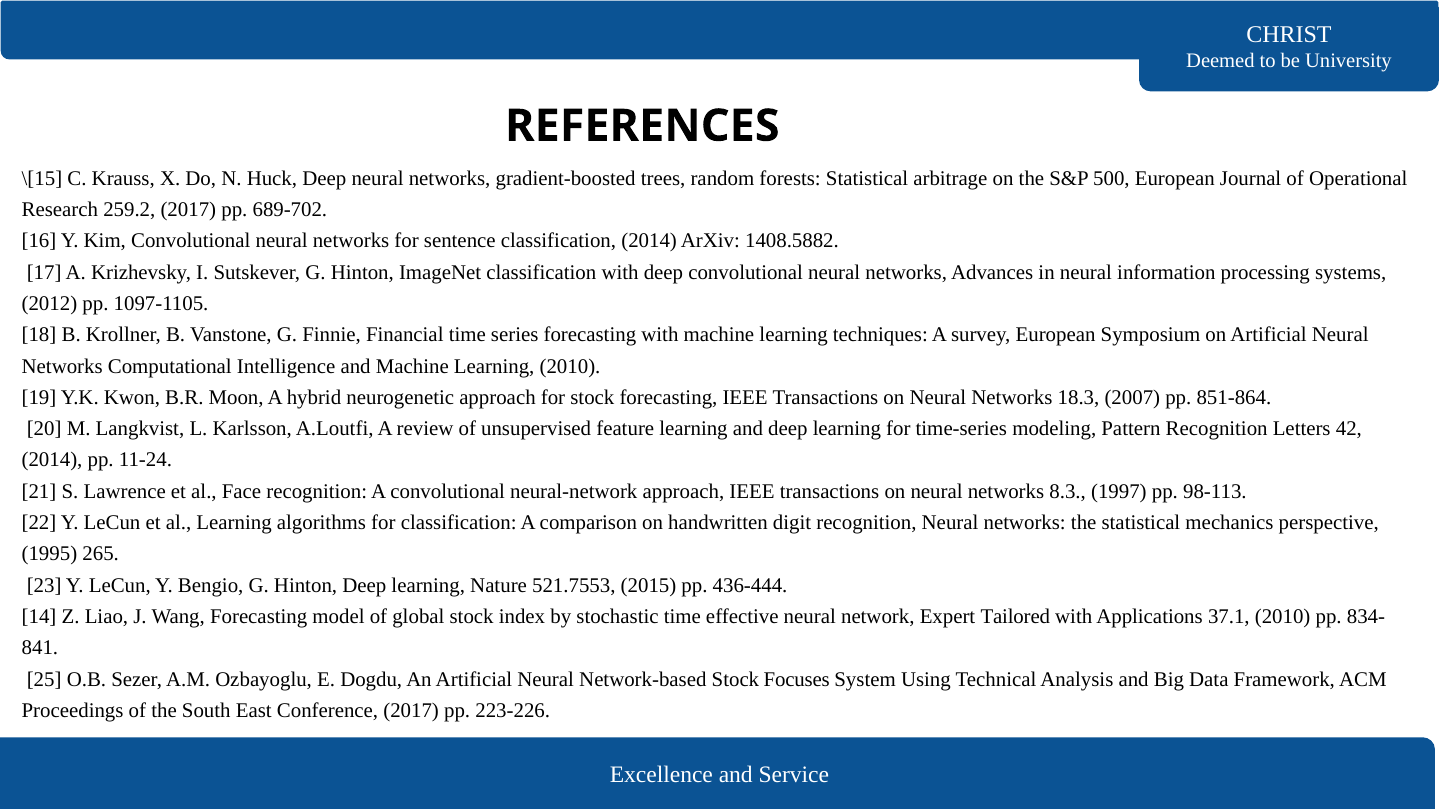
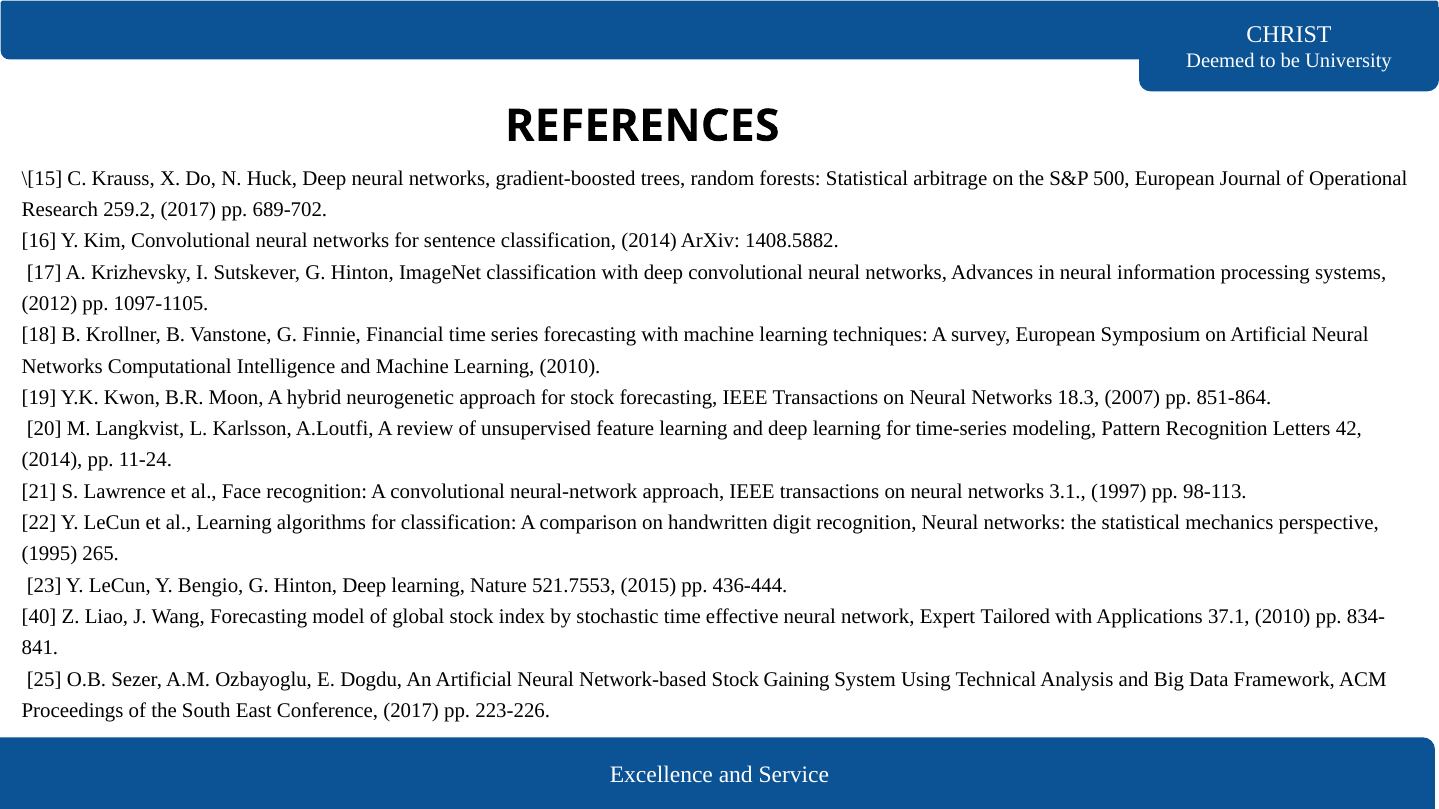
8.3: 8.3 -> 3.1 (1068, 492)
14: 14 -> 40 (39, 617)
Focuses: Focuses -> Gaining (797, 680)
